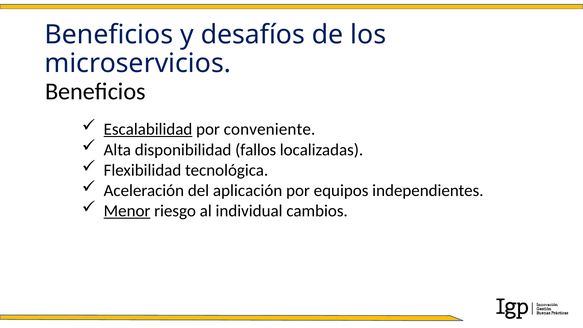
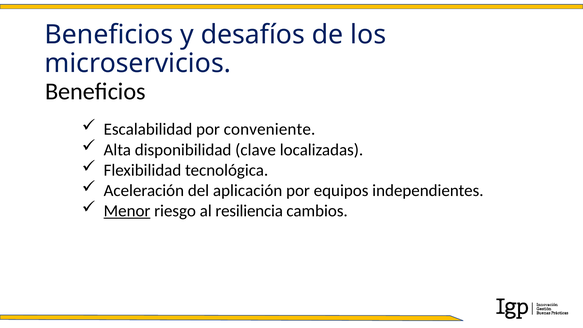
Escalabilidad underline: present -> none (148, 129)
fallos: fallos -> clave (256, 150)
individual: individual -> resiliencia (249, 211)
